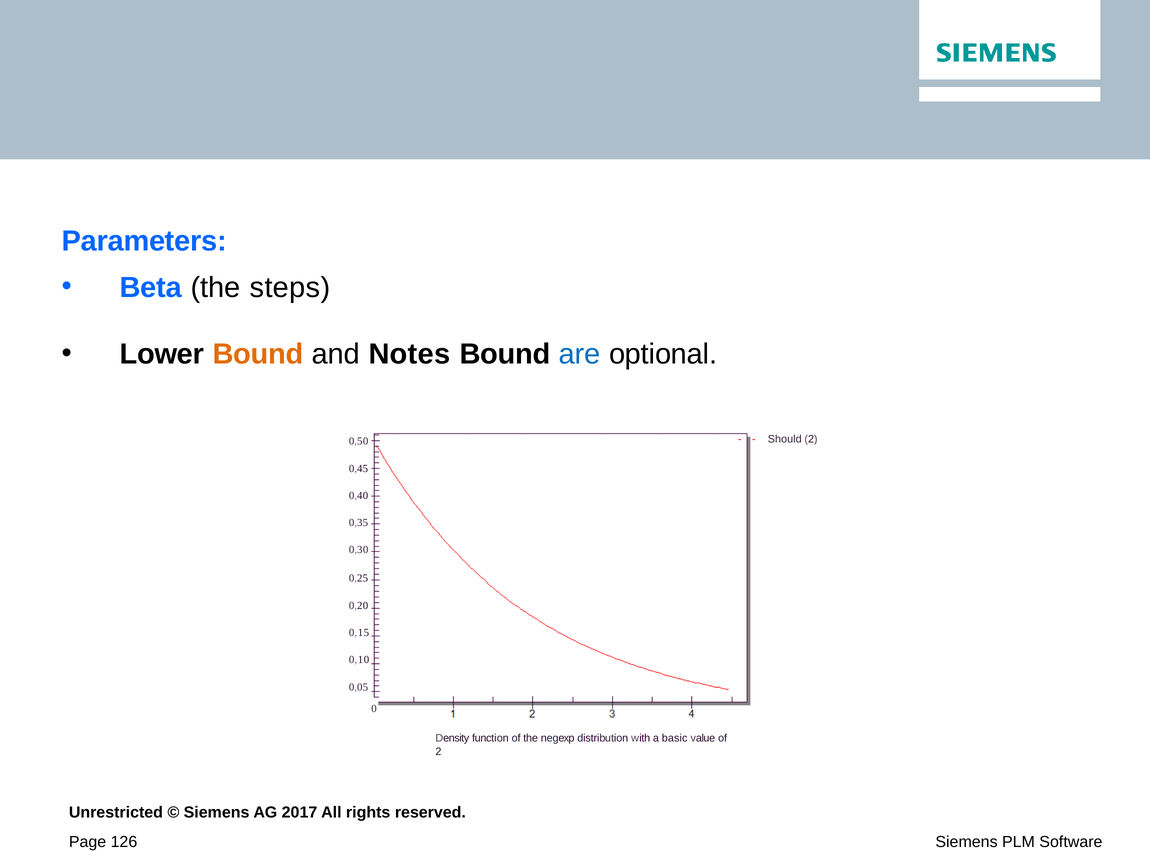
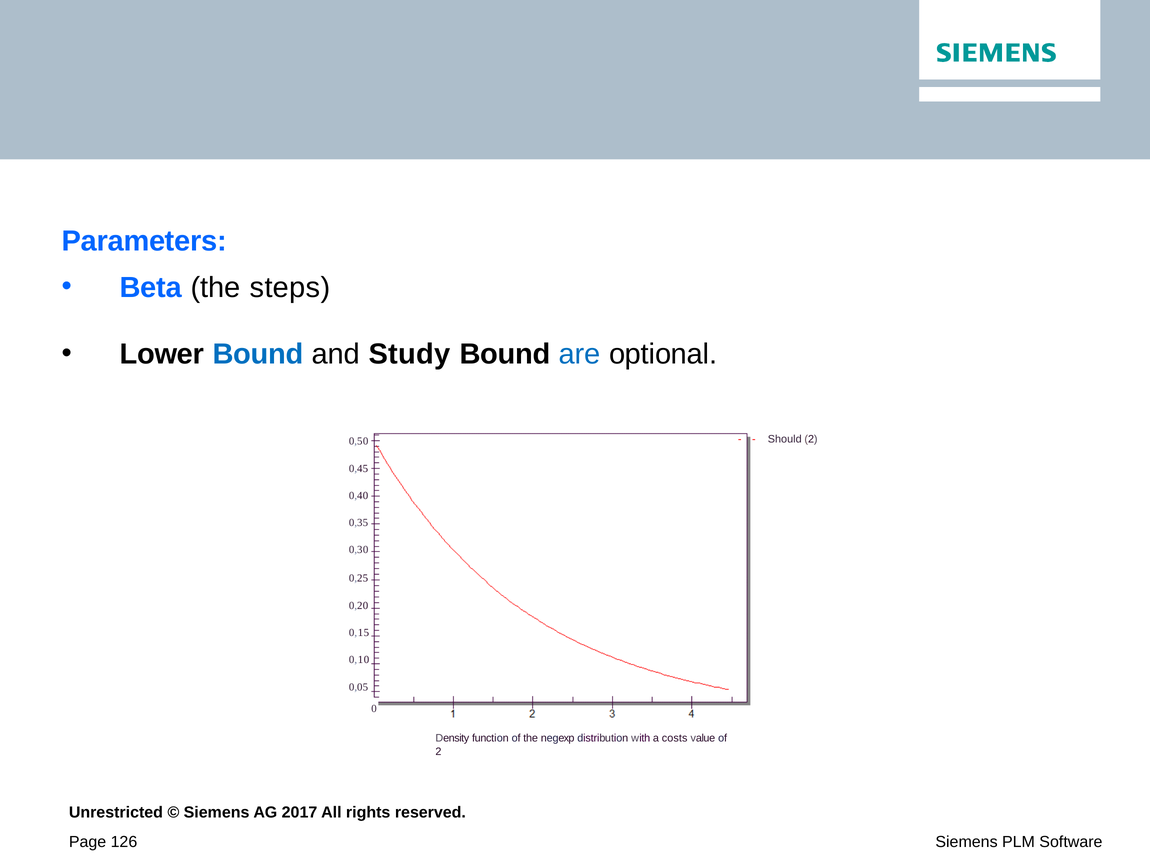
Bound colour: orange -> blue (258, 354)
Notes: Notes -> Study (410, 354)
basic: basic -> costs (675, 739)
